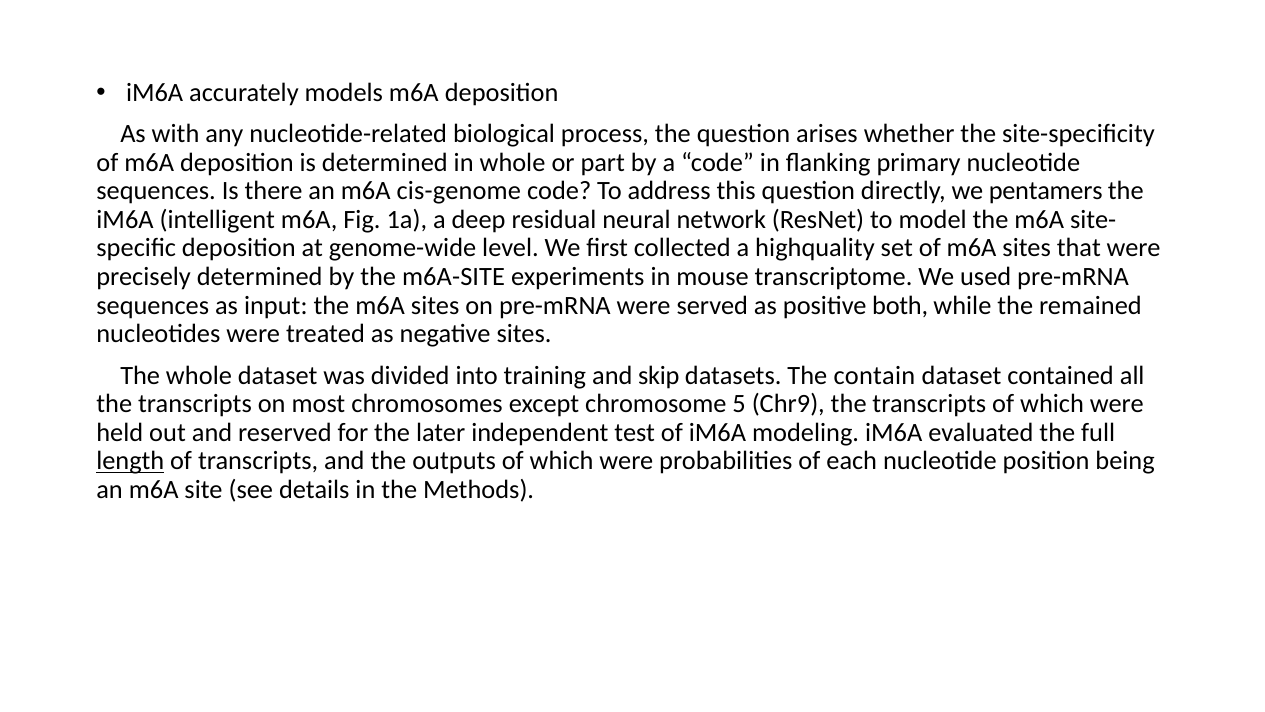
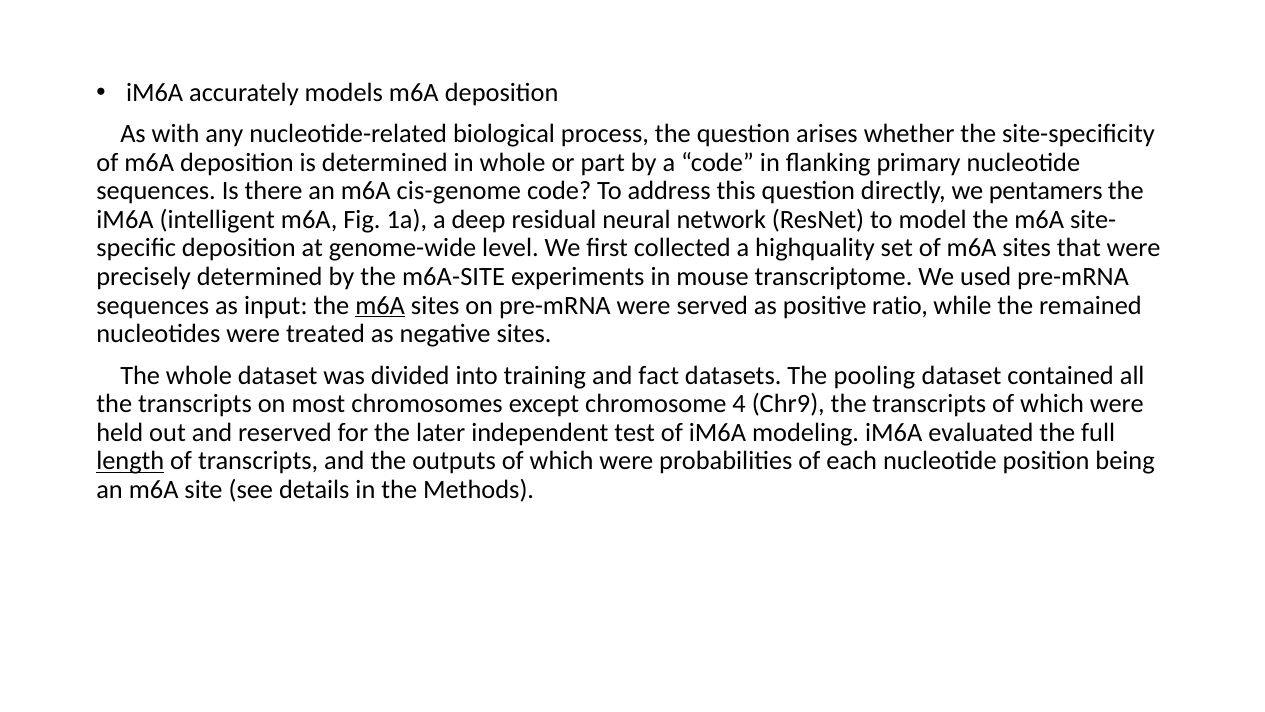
m6A underline: none -> present (380, 305)
both: both -> ratio (900, 305)
skip: skip -> fact (659, 375)
contain: contain -> pooling (874, 375)
5: 5 -> 4 (739, 404)
